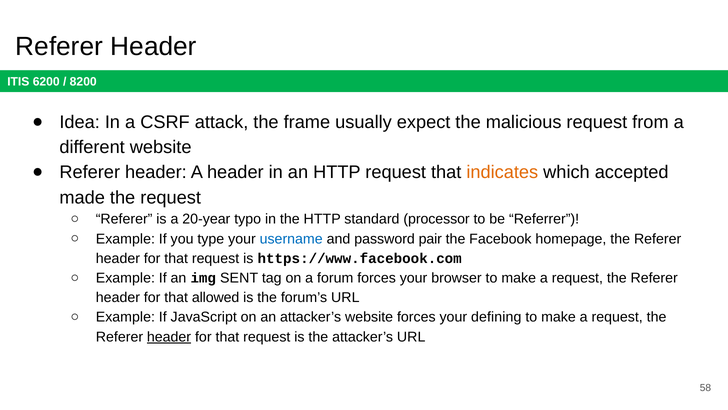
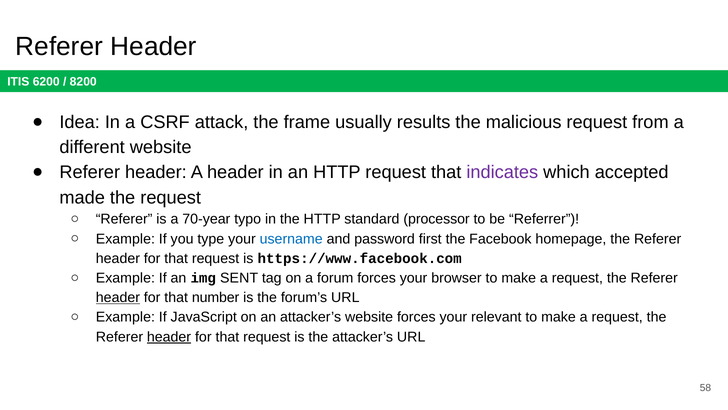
expect: expect -> results (424, 122)
indicates colour: orange -> purple (502, 172)
20-year: 20-year -> 70-year (206, 219)
pair: pair -> first (430, 239)
header underline: none -> present (118, 297)
allowed: allowed -> number (216, 297)
defining: defining -> relevant (496, 317)
